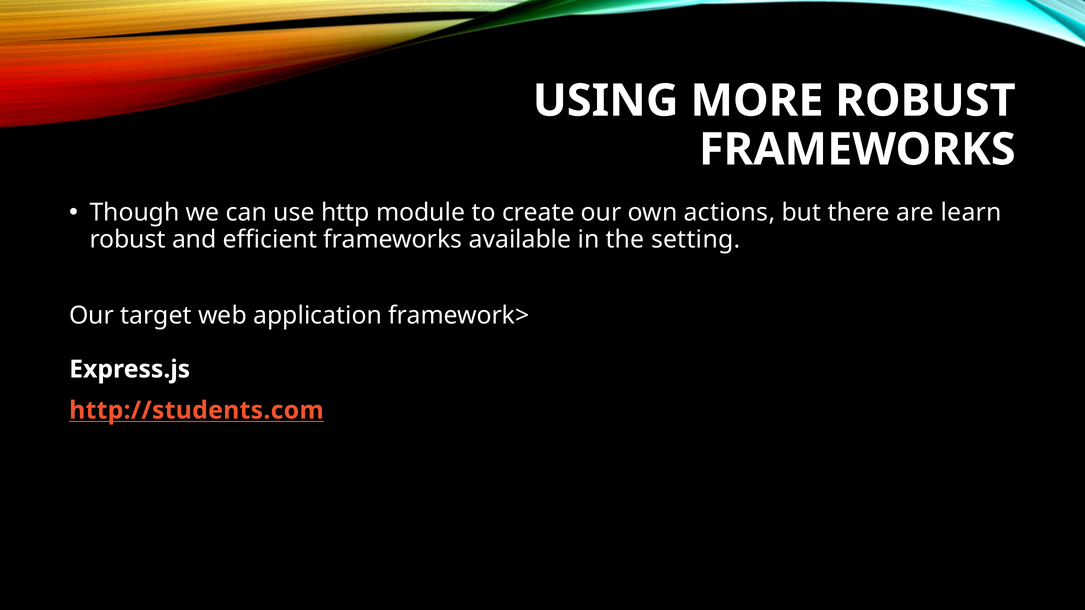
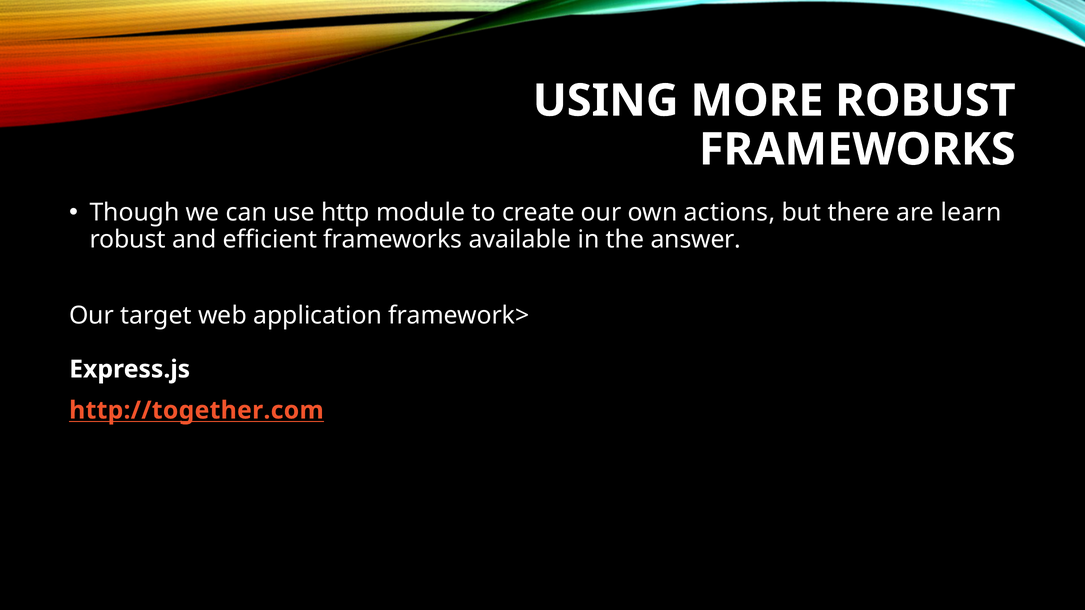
setting: setting -> answer (696, 239)
http://students.com: http://students.com -> http://together.com (196, 411)
